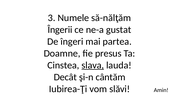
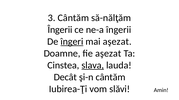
3 Numele: Numele -> Cântăm (73, 18)
ne-a gustat: gustat -> îngerii (119, 30)
îngeri underline: none -> present (72, 42)
mai partea: partea -> aşezat (117, 42)
fie presus: presus -> aşezat (108, 54)
